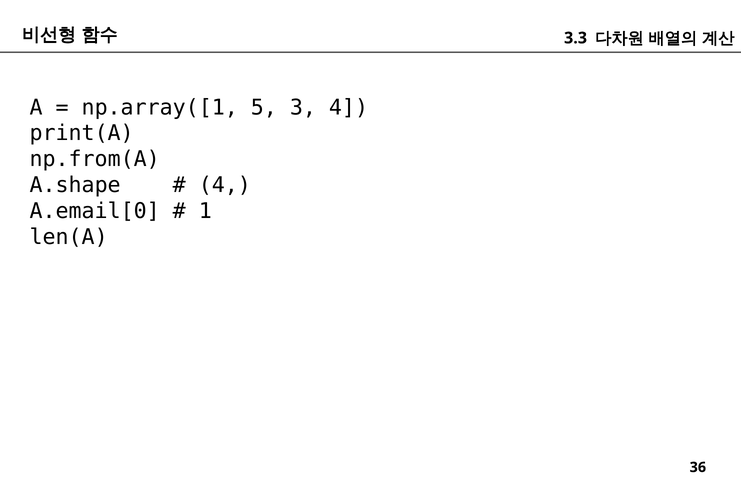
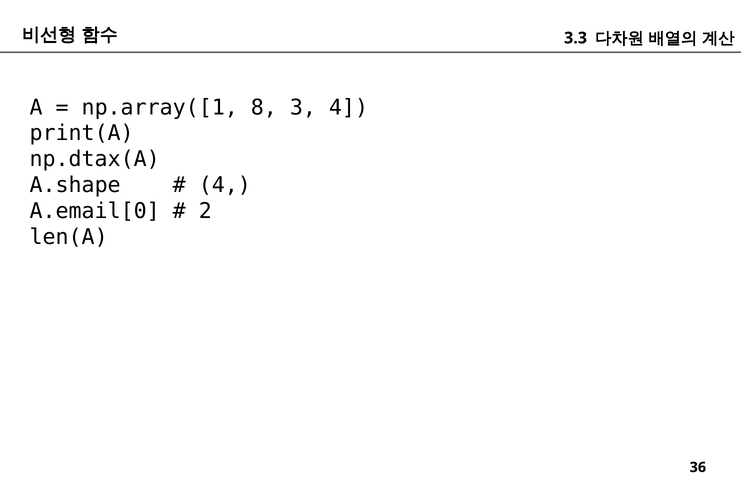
5: 5 -> 8 (264, 107)
np.from(A: np.from(A -> np.dtax(A (95, 159)
1: 1 -> 2 (205, 211)
